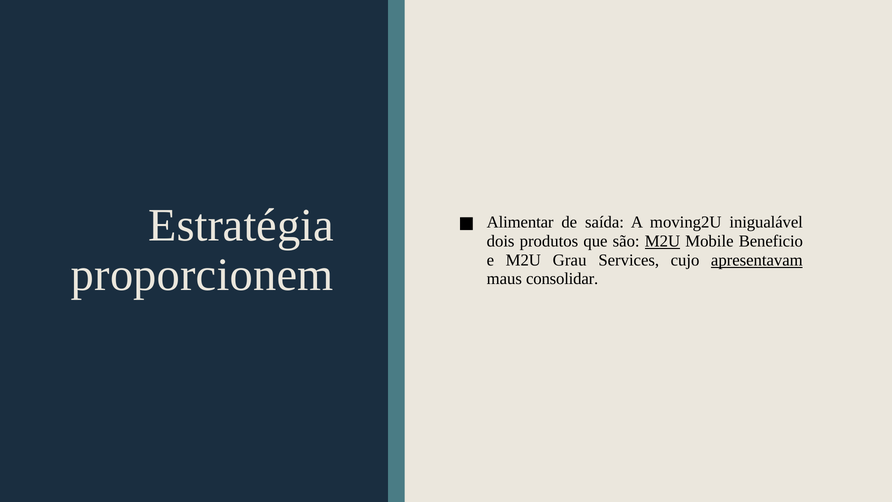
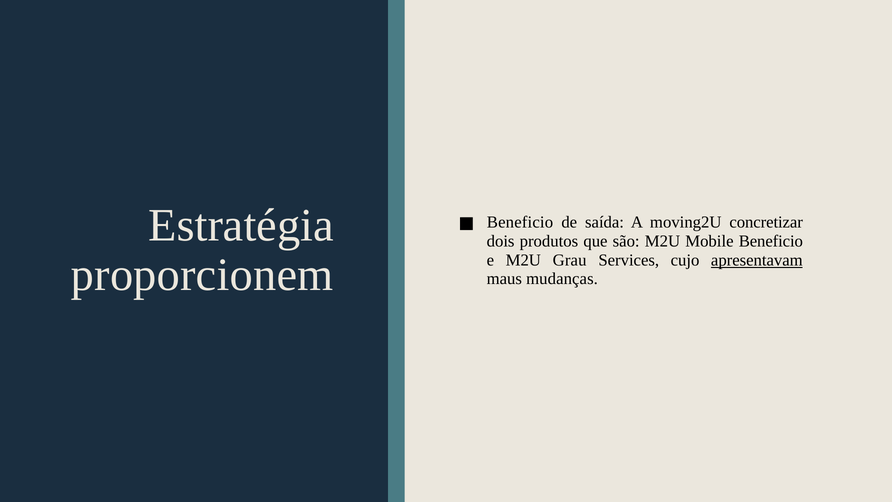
Alimentar: Alimentar -> Beneficio (520, 222)
inigualável: inigualável -> concretizar (766, 222)
M2U underline: present -> none (662, 241)
consolidar: consolidar -> mudanças (562, 279)
